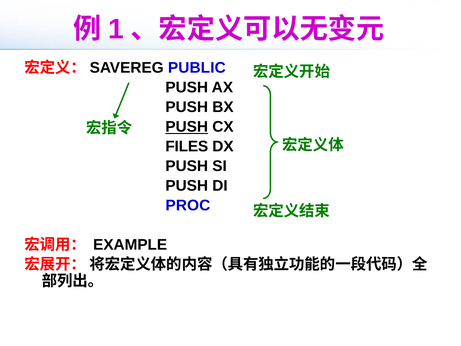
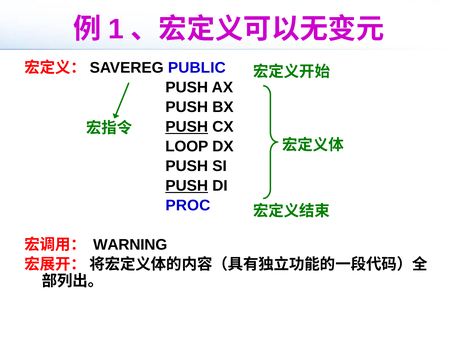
FILES: FILES -> LOOP (187, 146)
PUSH underline: none -> present (187, 186)
EXAMPLE: EXAMPLE -> WARNING (130, 245)
